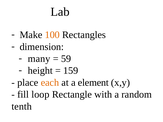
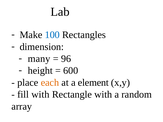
100 colour: orange -> blue (52, 35)
59: 59 -> 96 (66, 59)
159: 159 -> 600 (71, 71)
fill loop: loop -> with (40, 95)
tenth: tenth -> array (22, 107)
